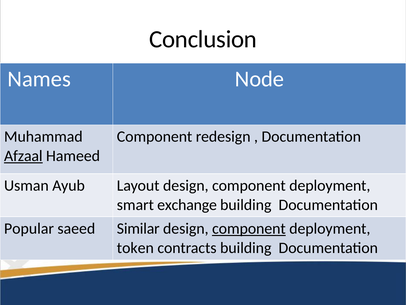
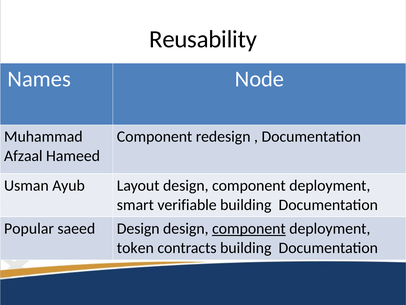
Conclusion: Conclusion -> Reusability (203, 39)
Afzaal underline: present -> none (23, 156)
exchange: exchange -> verifiable (187, 204)
saeed Similar: Similar -> Design (138, 228)
